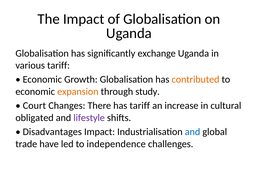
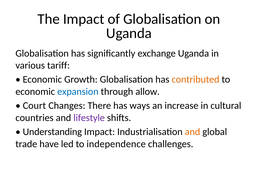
expansion colour: orange -> blue (78, 91)
study: study -> allow (148, 91)
has tariff: tariff -> ways (140, 105)
obligated: obligated -> countries (35, 117)
Disadvantages: Disadvantages -> Understanding (52, 131)
and colour: blue -> orange (193, 131)
